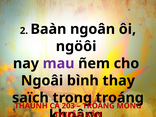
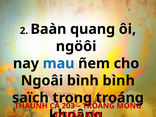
ngoân: ngoân -> quang (93, 29)
mau colour: purple -> blue (59, 63)
bình thay: thay -> bình (119, 81)
